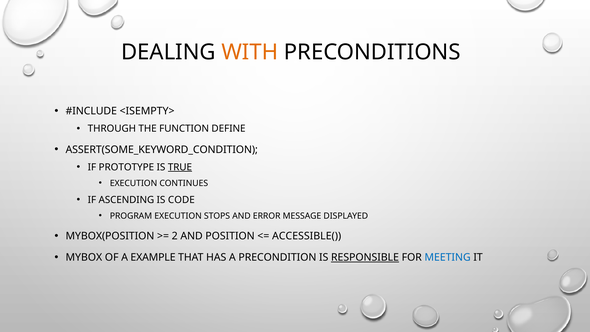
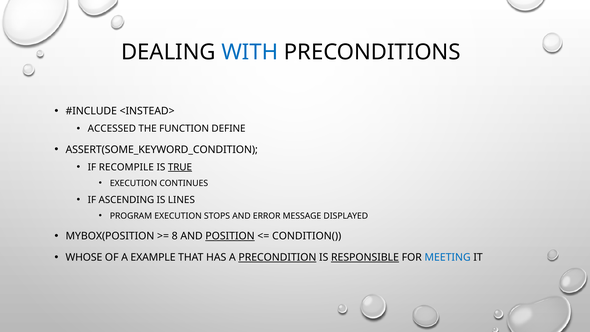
WITH colour: orange -> blue (250, 52)
<ISEMPTY>: <ISEMPTY> -> <INSTEAD> (147, 111)
THROUGH: THROUGH -> ACCESSED (112, 129)
PROTOTYPE: PROTOTYPE -> RECOMPILE (126, 167)
CODE: CODE -> LINES (181, 200)
2: 2 -> 8 (175, 236)
POSITION underline: none -> present (230, 236)
ACCESSIBLE(: ACCESSIBLE( -> CONDITION( (307, 236)
MYBOX: MYBOX -> WHOSE (84, 257)
PRECONDITION underline: none -> present (277, 257)
